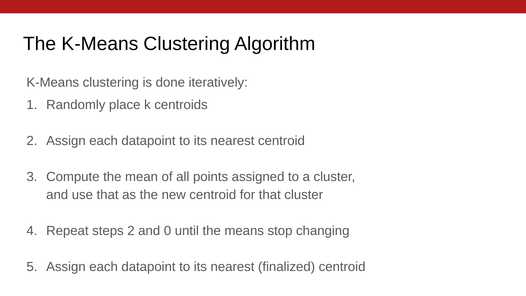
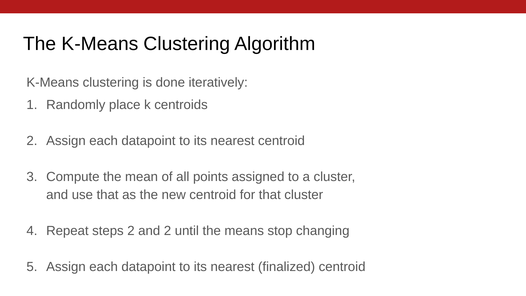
and 0: 0 -> 2 (168, 231)
